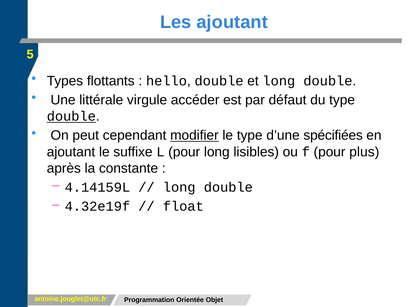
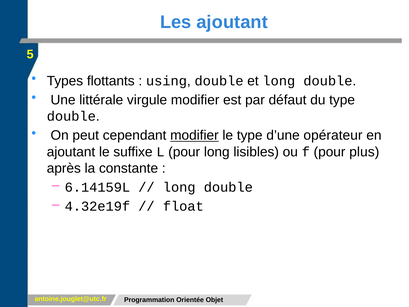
hello: hello -> using (166, 81)
virgule accéder: accéder -> modifier (195, 100)
double underline: present -> none (71, 116)
spécifiées: spécifiées -> opérateur (333, 135)
4.14159L: 4.14159L -> 6.14159L (97, 187)
